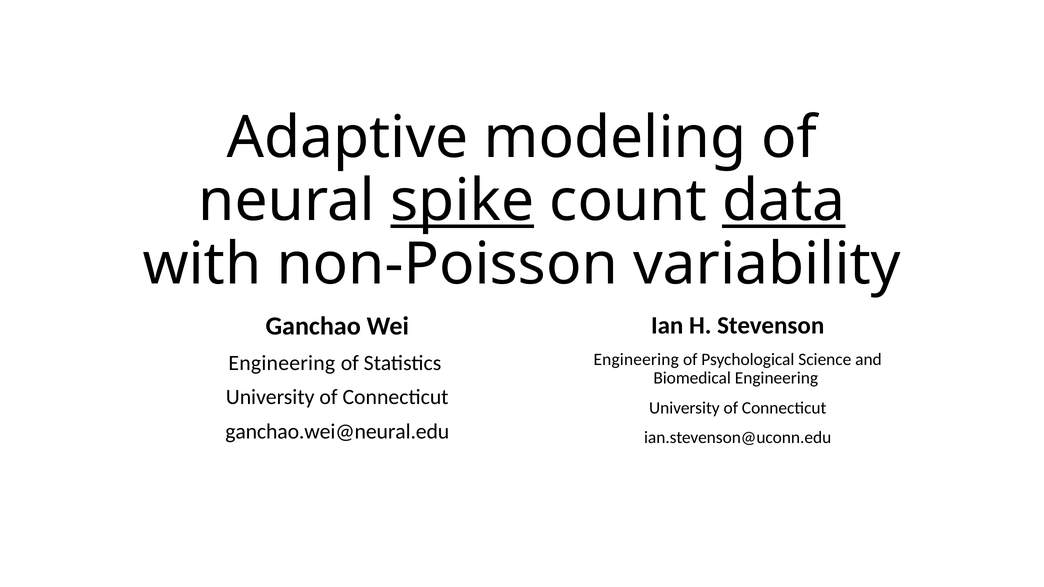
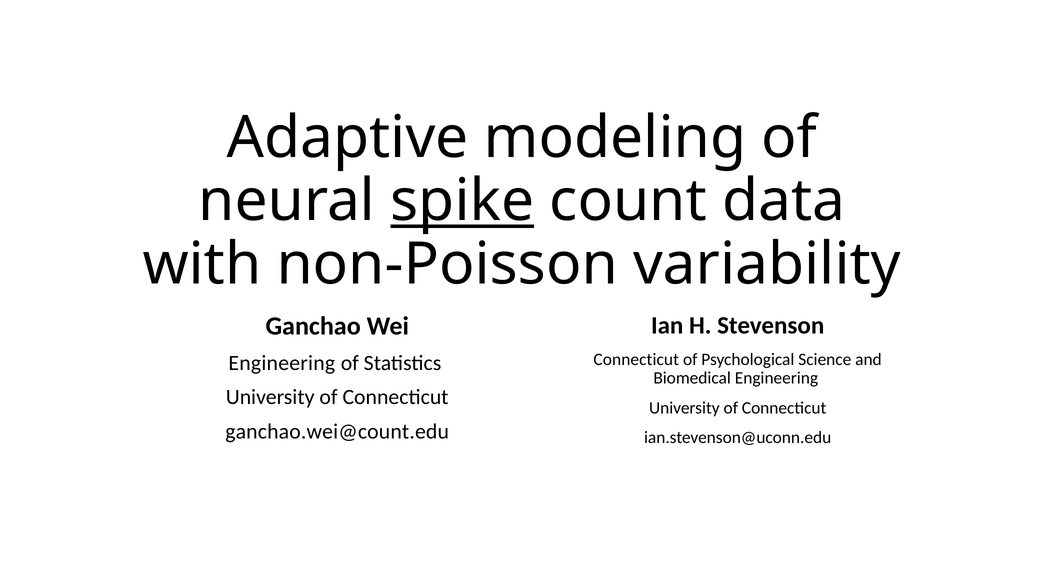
data underline: present -> none (784, 201)
Engineering: Engineering -> Connecticut (636, 360)
ganchao.wei@neural.edu: ganchao.wei@neural.edu -> ganchao.wei@count.edu (337, 432)
